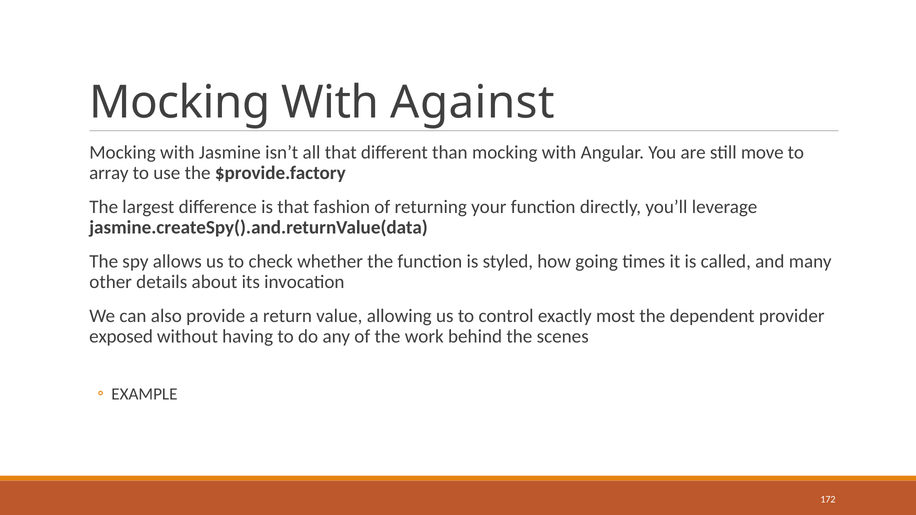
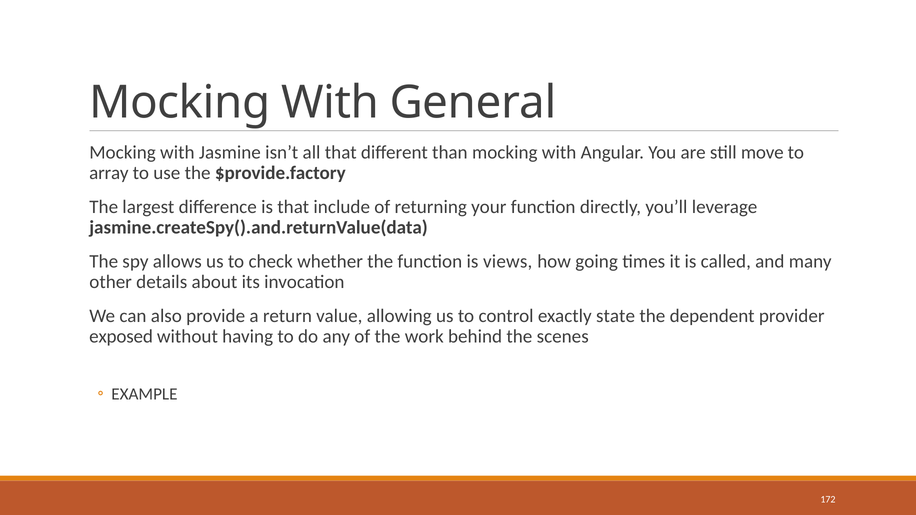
Against: Against -> General (473, 103)
fashion: fashion -> include (342, 207)
styled: styled -> views (508, 261)
most: most -> state (616, 316)
